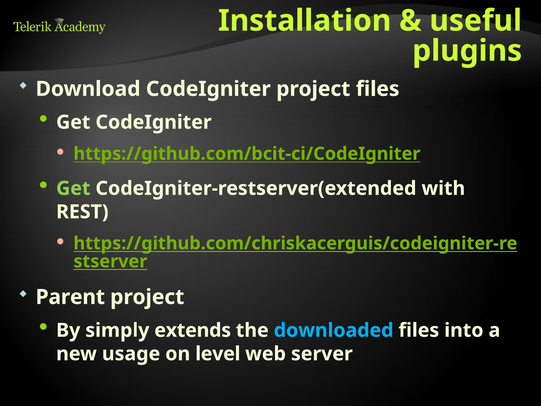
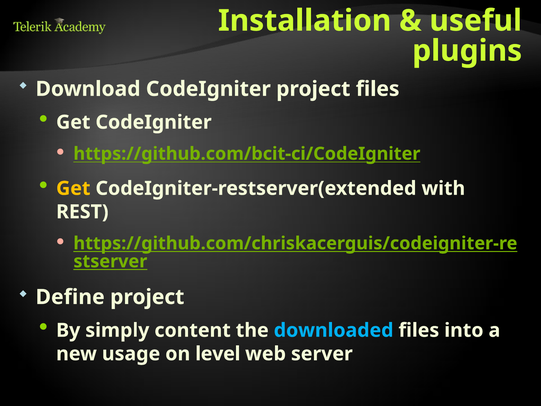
Get colour: light green -> yellow (73, 188)
Parent: Parent -> Define (70, 297)
extends: extends -> content (193, 330)
